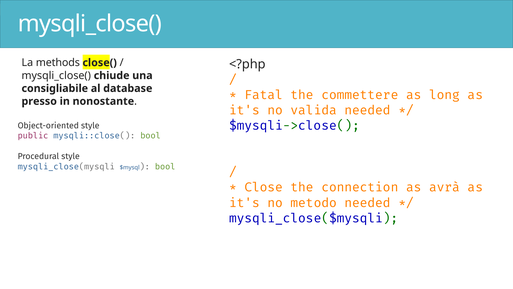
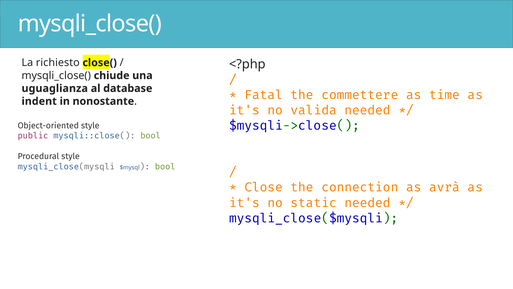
methods: methods -> richiesto (58, 63)
consigliabile: consigliabile -> uguaglianza (55, 88)
long: long -> time (445, 95)
presso: presso -> indent (39, 101)
metodo: metodo -> static (314, 203)
